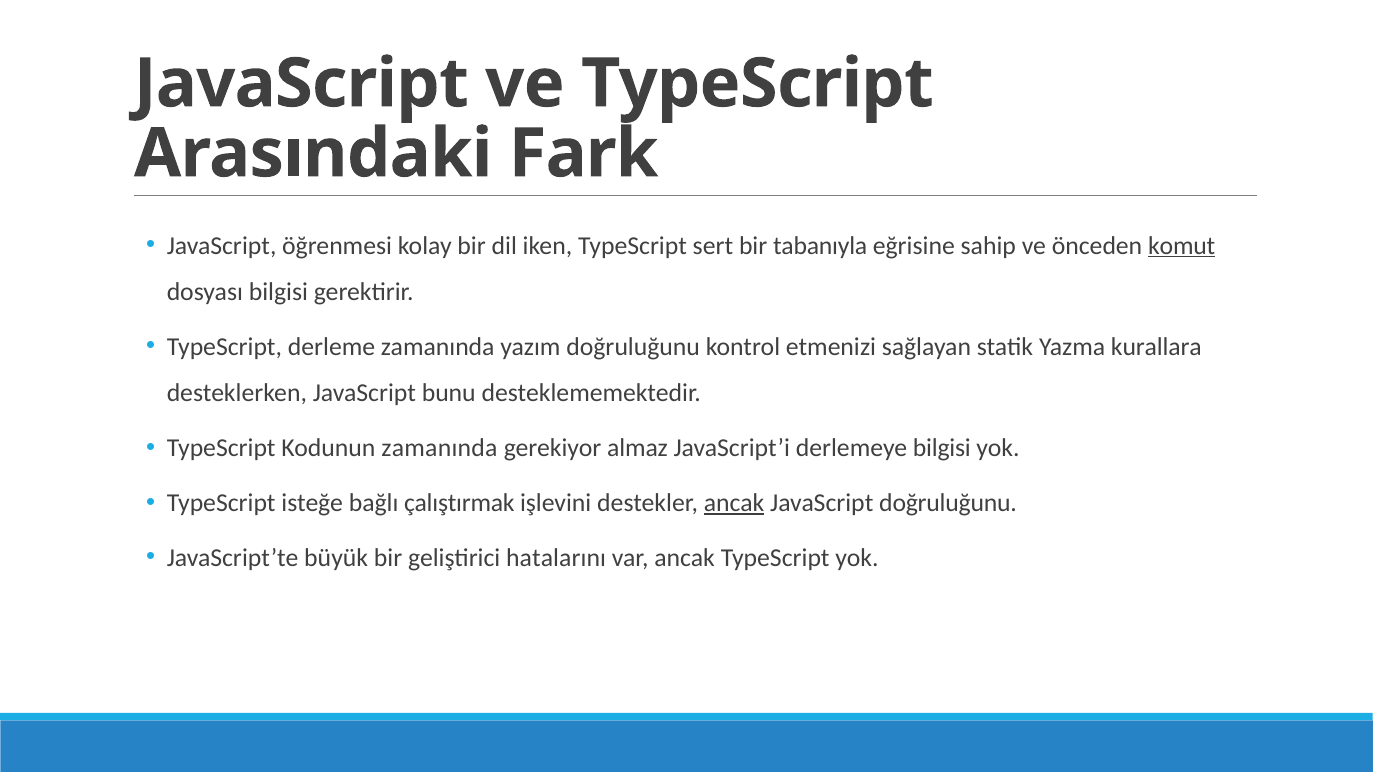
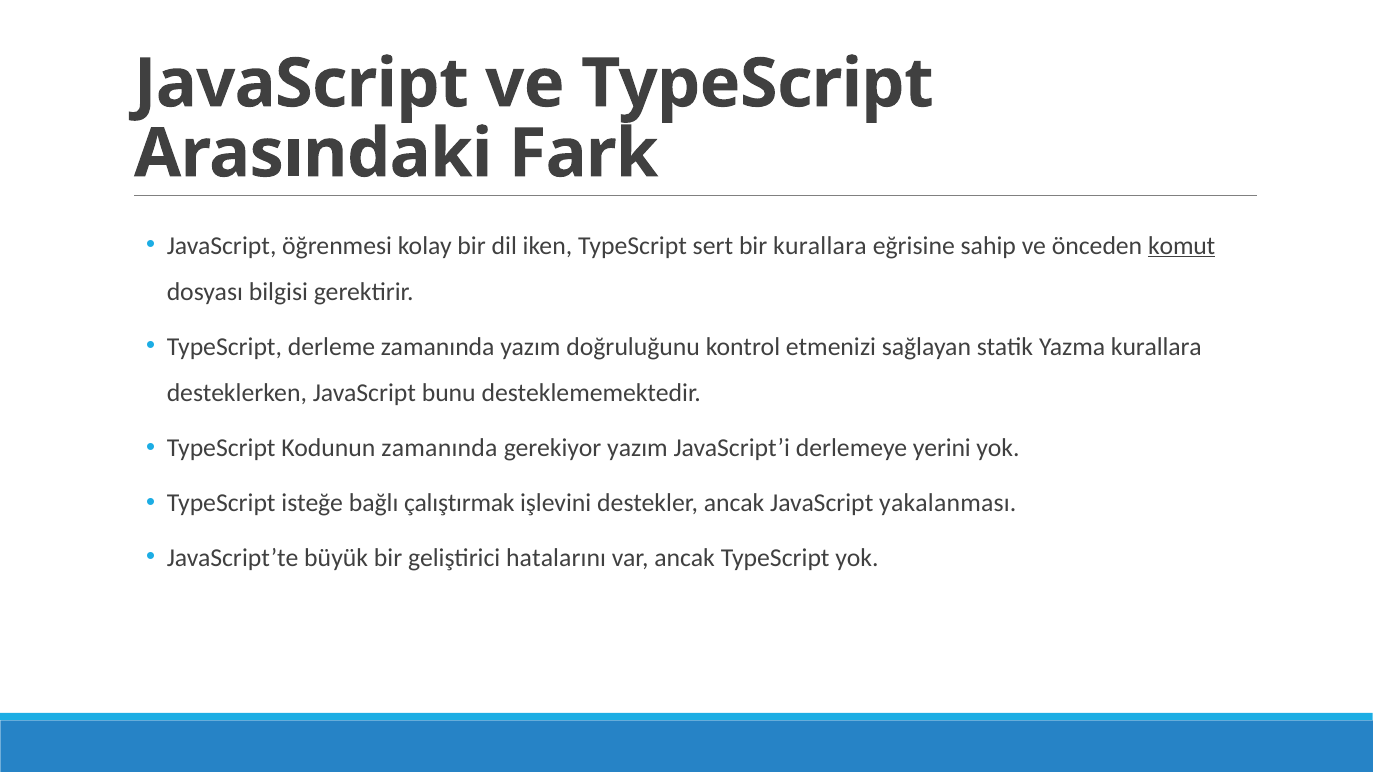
bir tabanıyla: tabanıyla -> kurallara (820, 246)
gerekiyor almaz: almaz -> yazım (637, 448)
derlemeye bilgisi: bilgisi -> yerini (942, 448)
ancak underline: present -> none (734, 503)
JavaScript doğruluğunu: doğruluğunu -> yakalanması (948, 503)
